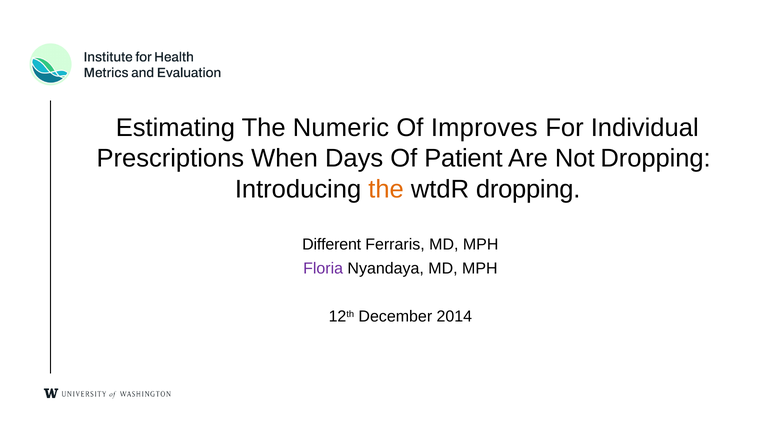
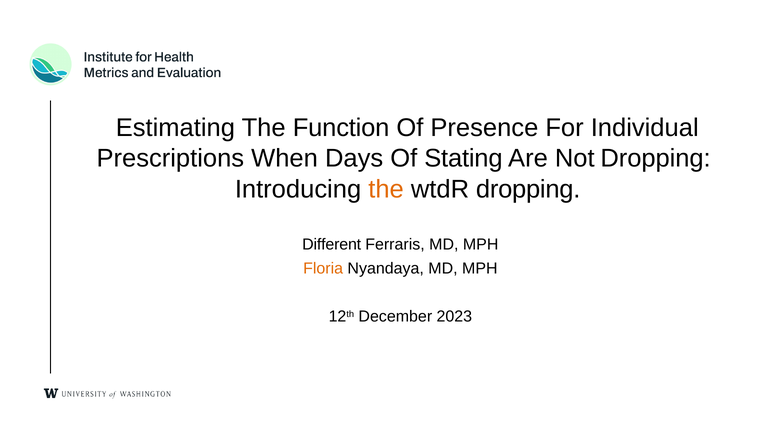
Numeric: Numeric -> Function (341, 128)
Improves: Improves -> Presence (484, 128)
Patient: Patient -> Stating (463, 159)
Floria colour: purple -> orange (323, 269)
2014: 2014 -> 2023 (454, 316)
